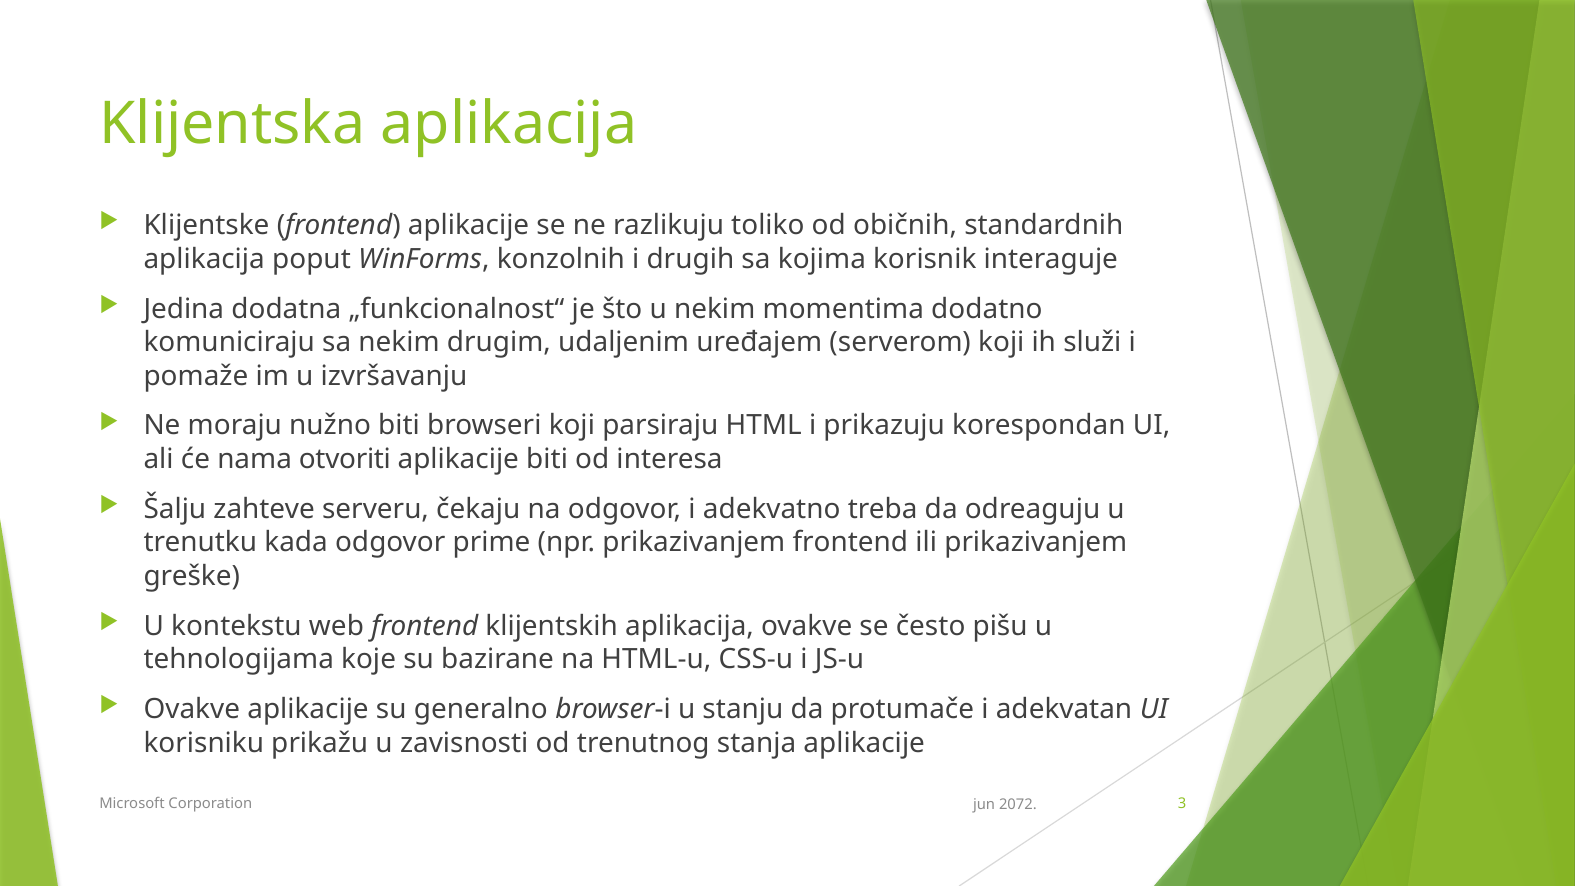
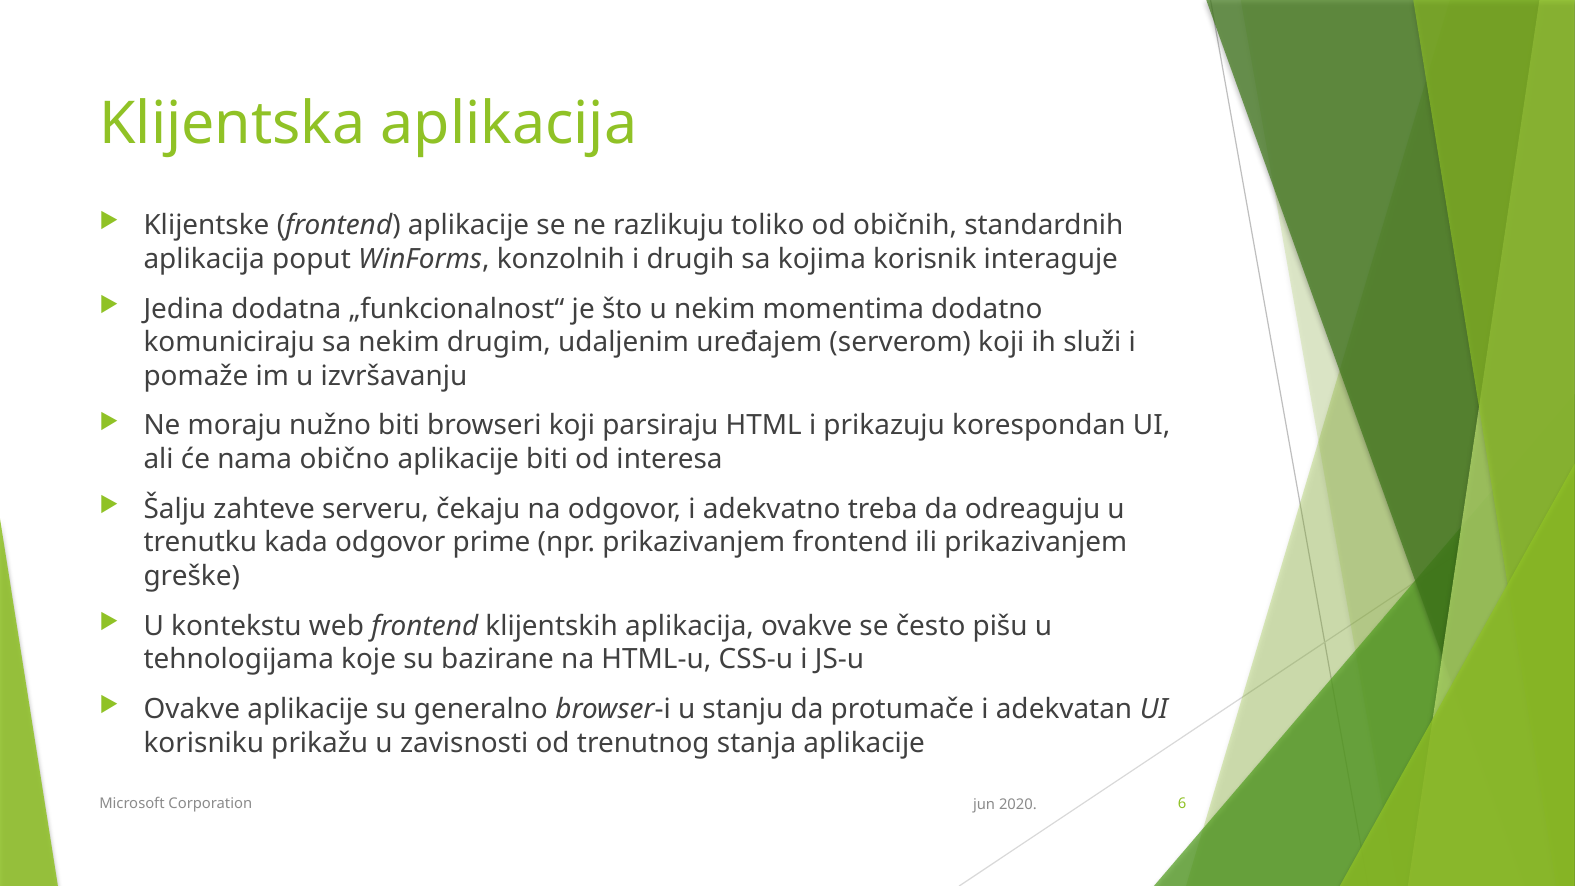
otvoriti: otvoriti -> obično (345, 459)
3: 3 -> 6 (1182, 804)
2072: 2072 -> 2020 (1018, 805)
